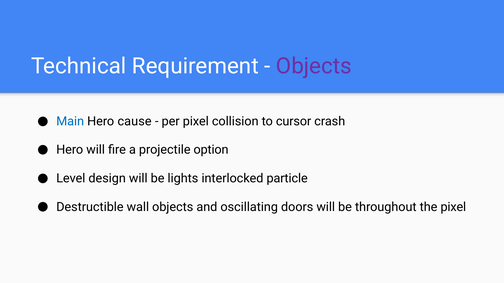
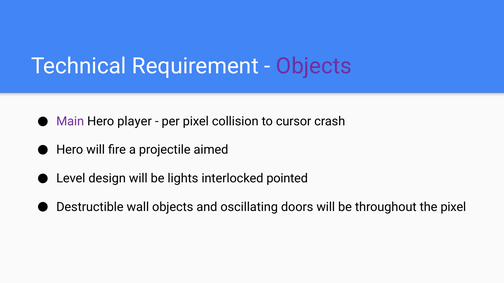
Main colour: blue -> purple (70, 122)
cause: cause -> player (135, 122)
option: option -> aimed (211, 150)
particle: particle -> pointed (287, 179)
